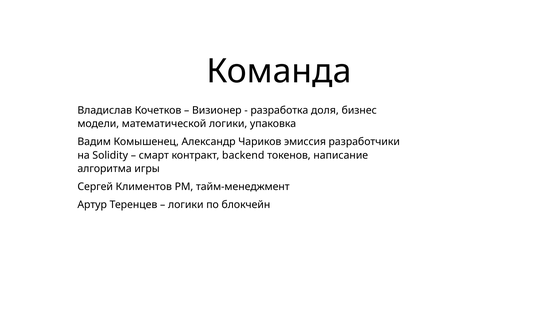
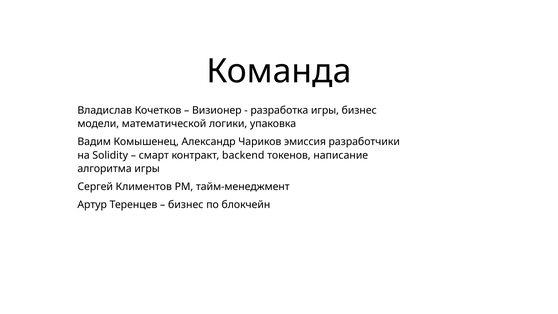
разработка доля: доля -> игры (325, 110)
логики: логики -> бизнес (186, 205)
